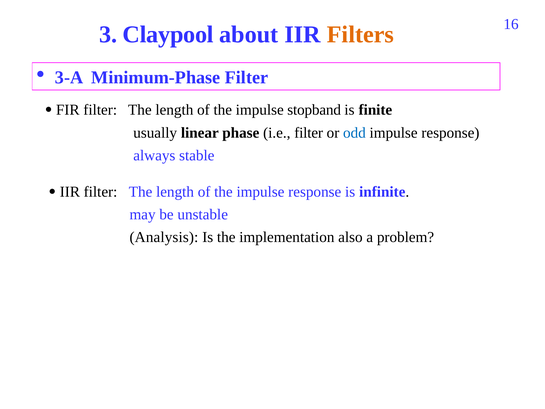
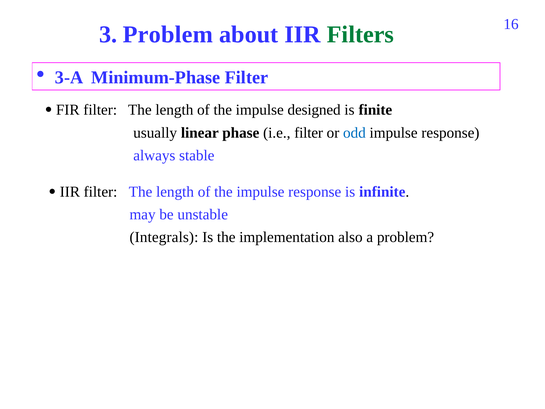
3 Claypool: Claypool -> Problem (168, 34)
Filters colour: orange -> green (360, 34)
stopband: stopband -> designed (314, 110)
Analysis: Analysis -> Integrals (164, 237)
